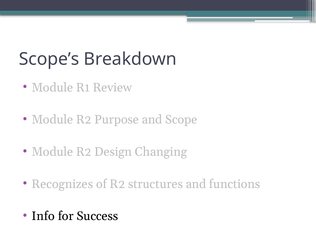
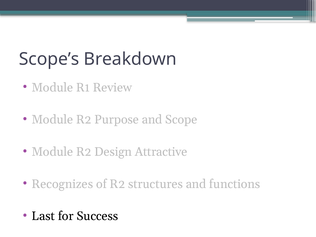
Changing: Changing -> Attractive (161, 152)
Info: Info -> Last (43, 216)
